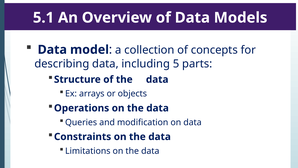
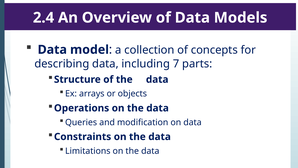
5.1: 5.1 -> 2.4 (43, 18)
5: 5 -> 7 (176, 64)
